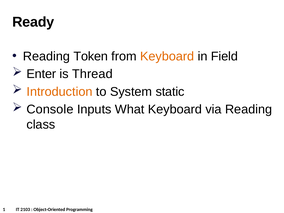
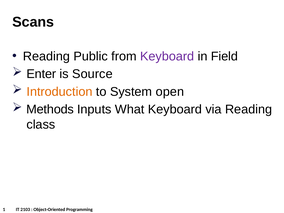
Ready: Ready -> Scans (33, 22)
Token: Token -> Public (91, 56)
Keyboard colour: orange -> purple (167, 56)
Thread: Thread -> Source (92, 74)
static: static -> open (170, 92)
Console: Console -> Methods (50, 109)
